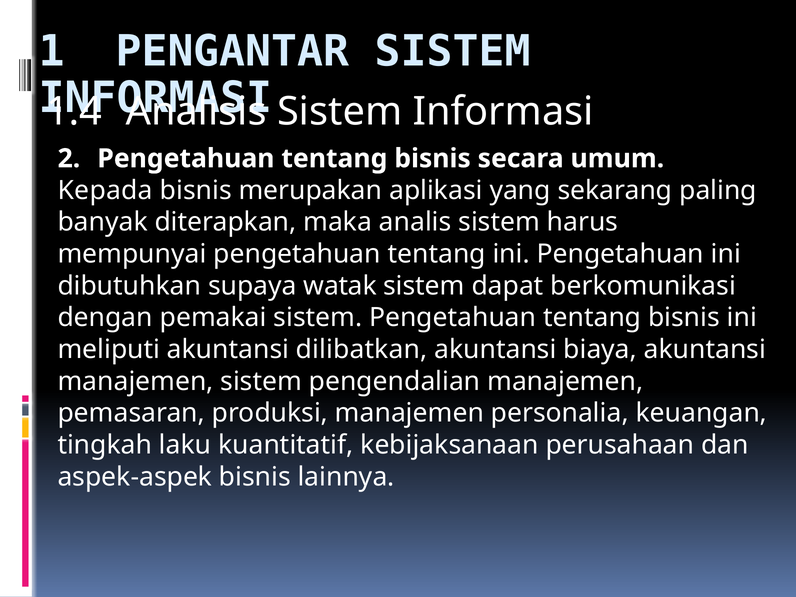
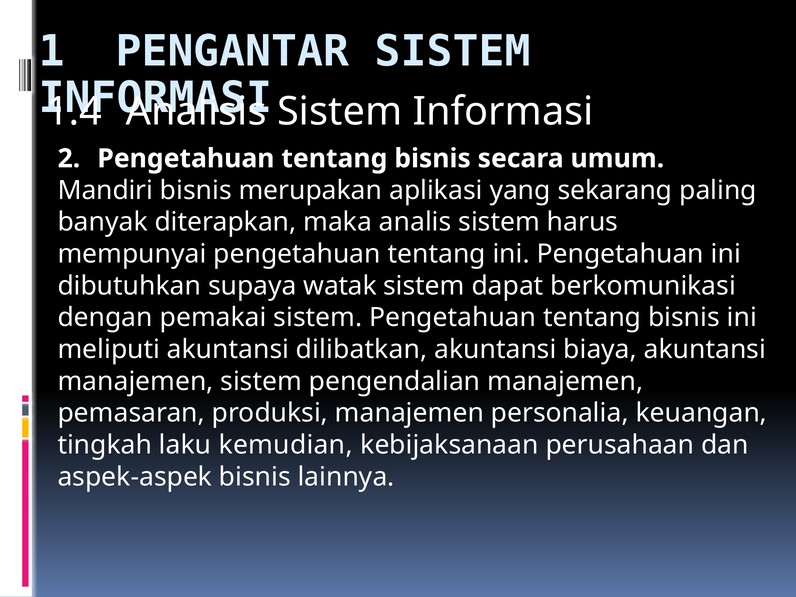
Kepada: Kepada -> Mandiri (105, 190)
kuantitatif: kuantitatif -> kemudian (286, 445)
